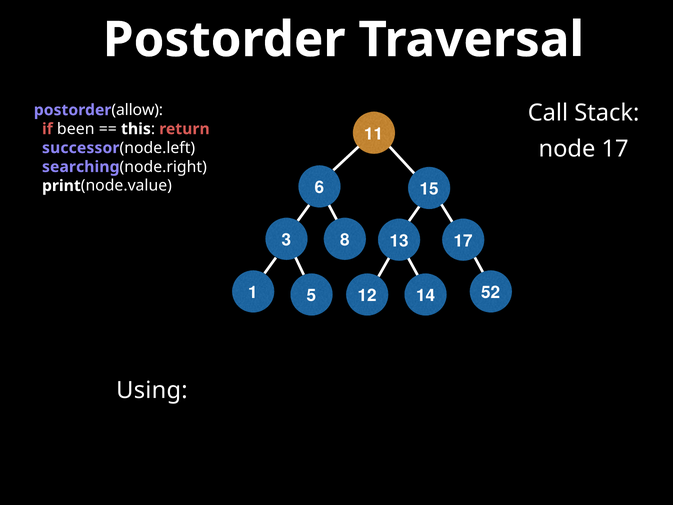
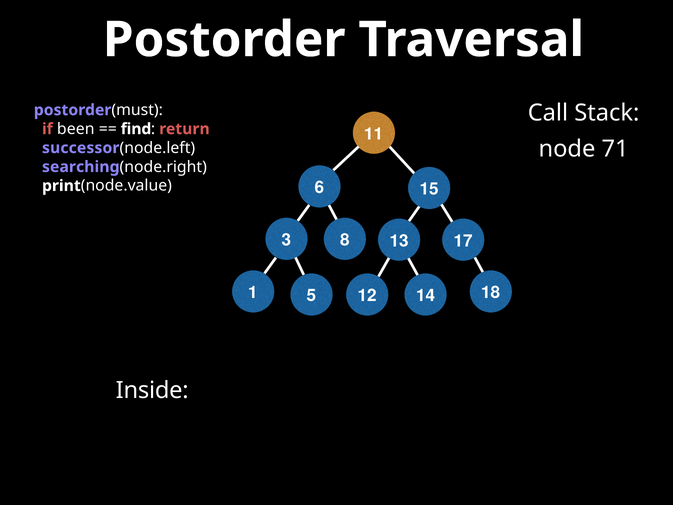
allow: allow -> must (137, 110)
this: this -> find (136, 129)
node 17: 17 -> 71 (615, 149)
52: 52 -> 18 (491, 292)
Using: Using -> Inside (152, 390)
